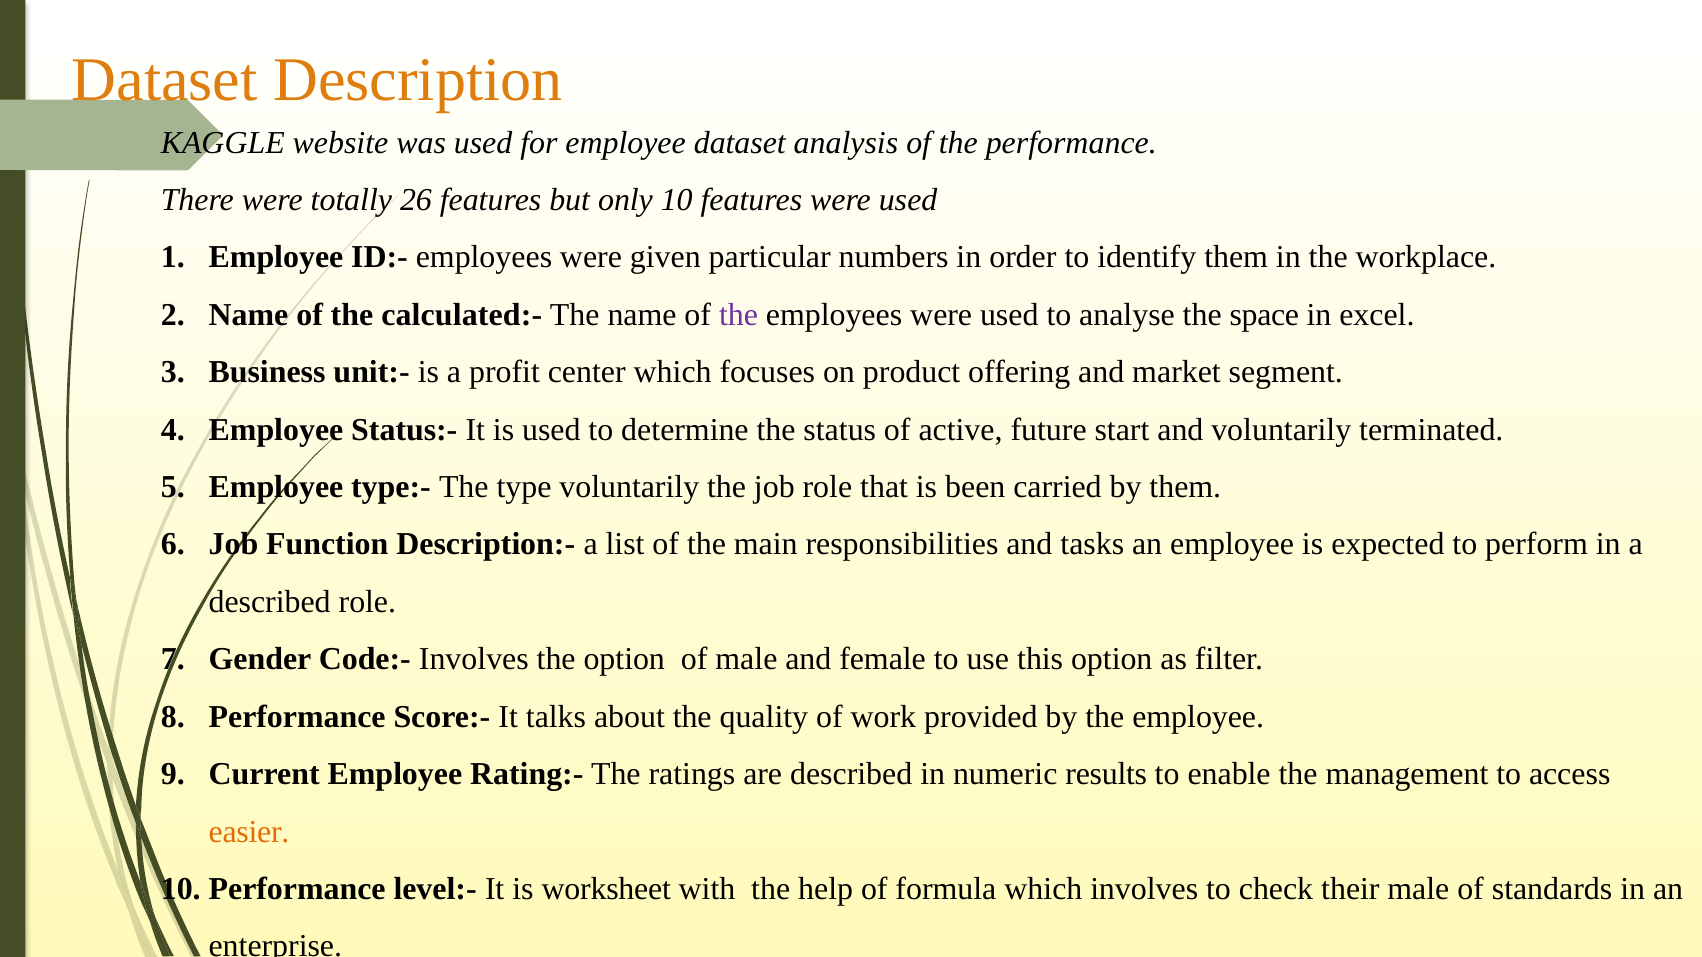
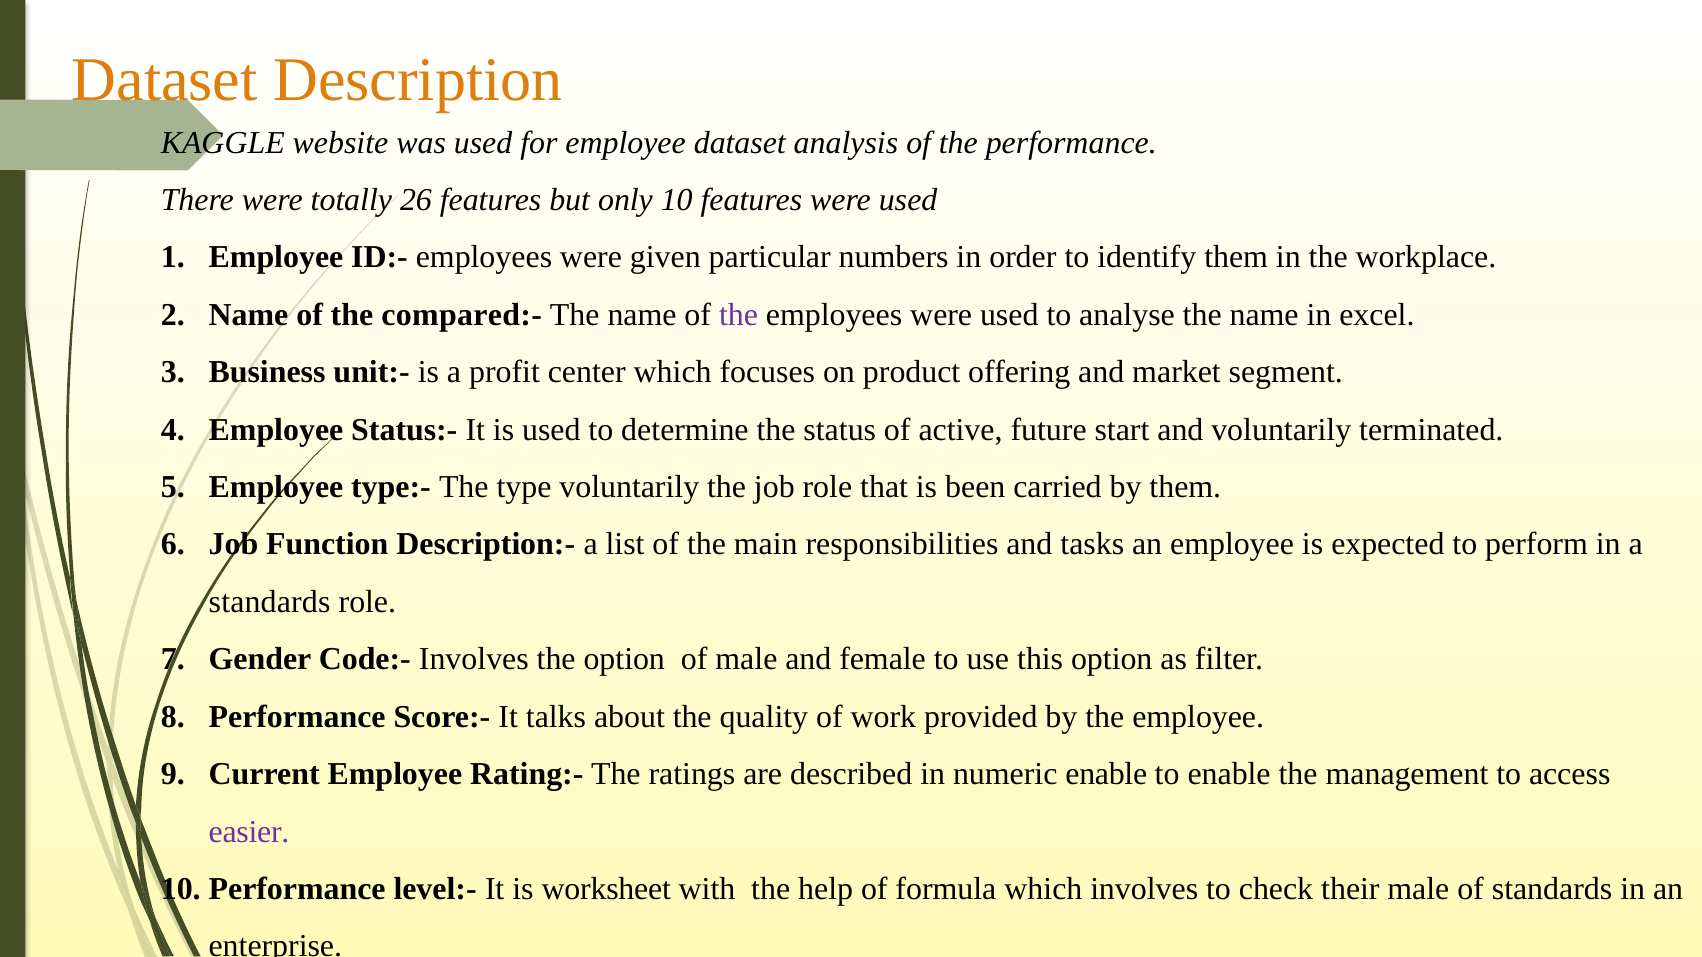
calculated:-: calculated:- -> compared:- (462, 315)
analyse the space: space -> name (1264, 315)
described: described -> standards (270, 602)
numeric results: results -> enable (1106, 774)
easier colour: orange -> purple (249, 832)
